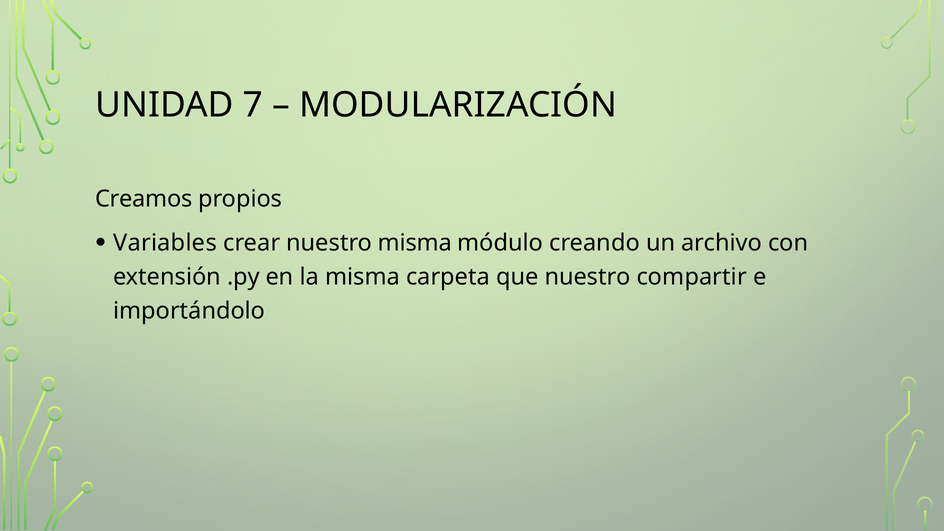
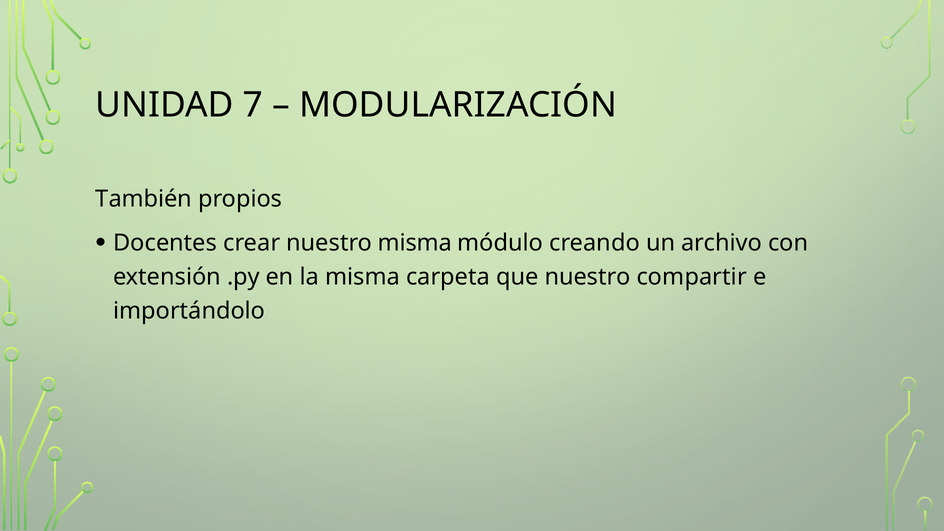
Creamos: Creamos -> También (144, 199)
Variables: Variables -> Docentes (165, 243)
